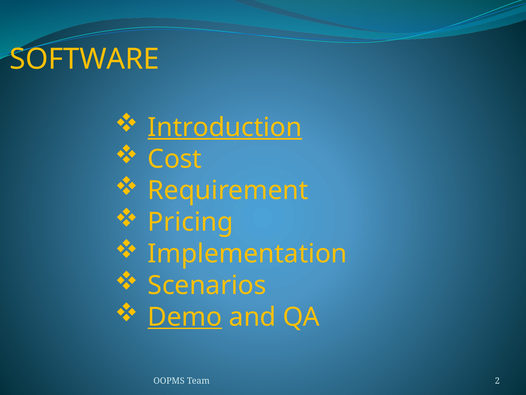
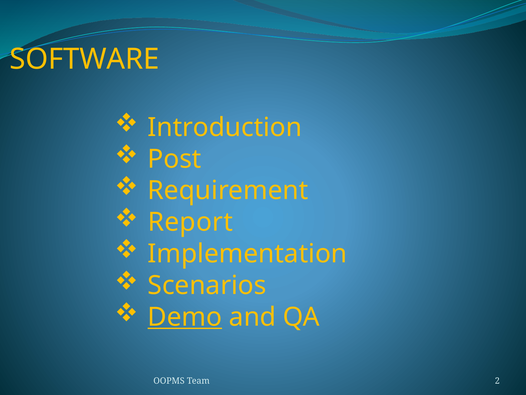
Introduction underline: present -> none (225, 127)
Cost: Cost -> Post (175, 159)
Pricing: Pricing -> Report (190, 222)
